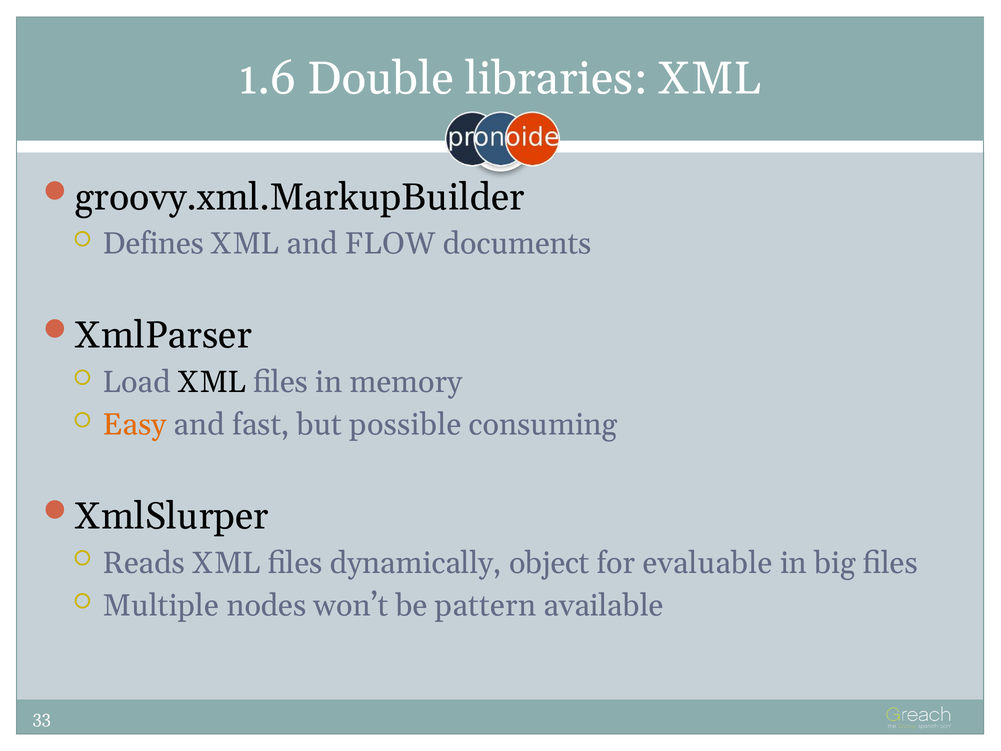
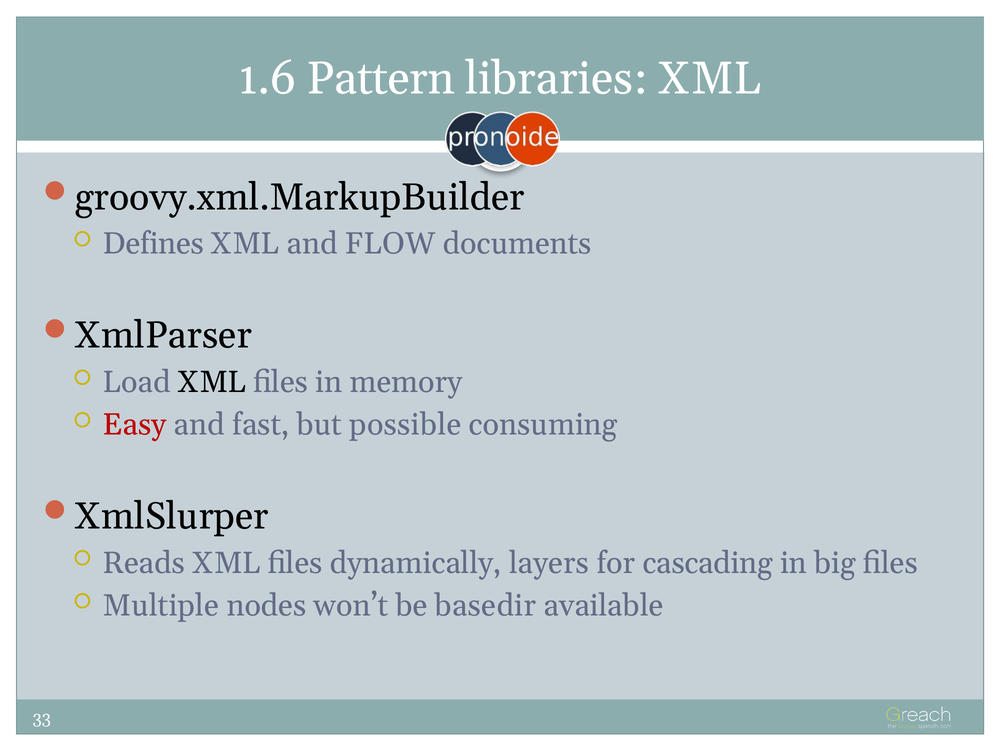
Double: Double -> Pattern (381, 79)
Easy colour: orange -> red (135, 425)
object: object -> layers (549, 563)
evaluable: evaluable -> cascading (708, 563)
pattern: pattern -> basedir (486, 606)
